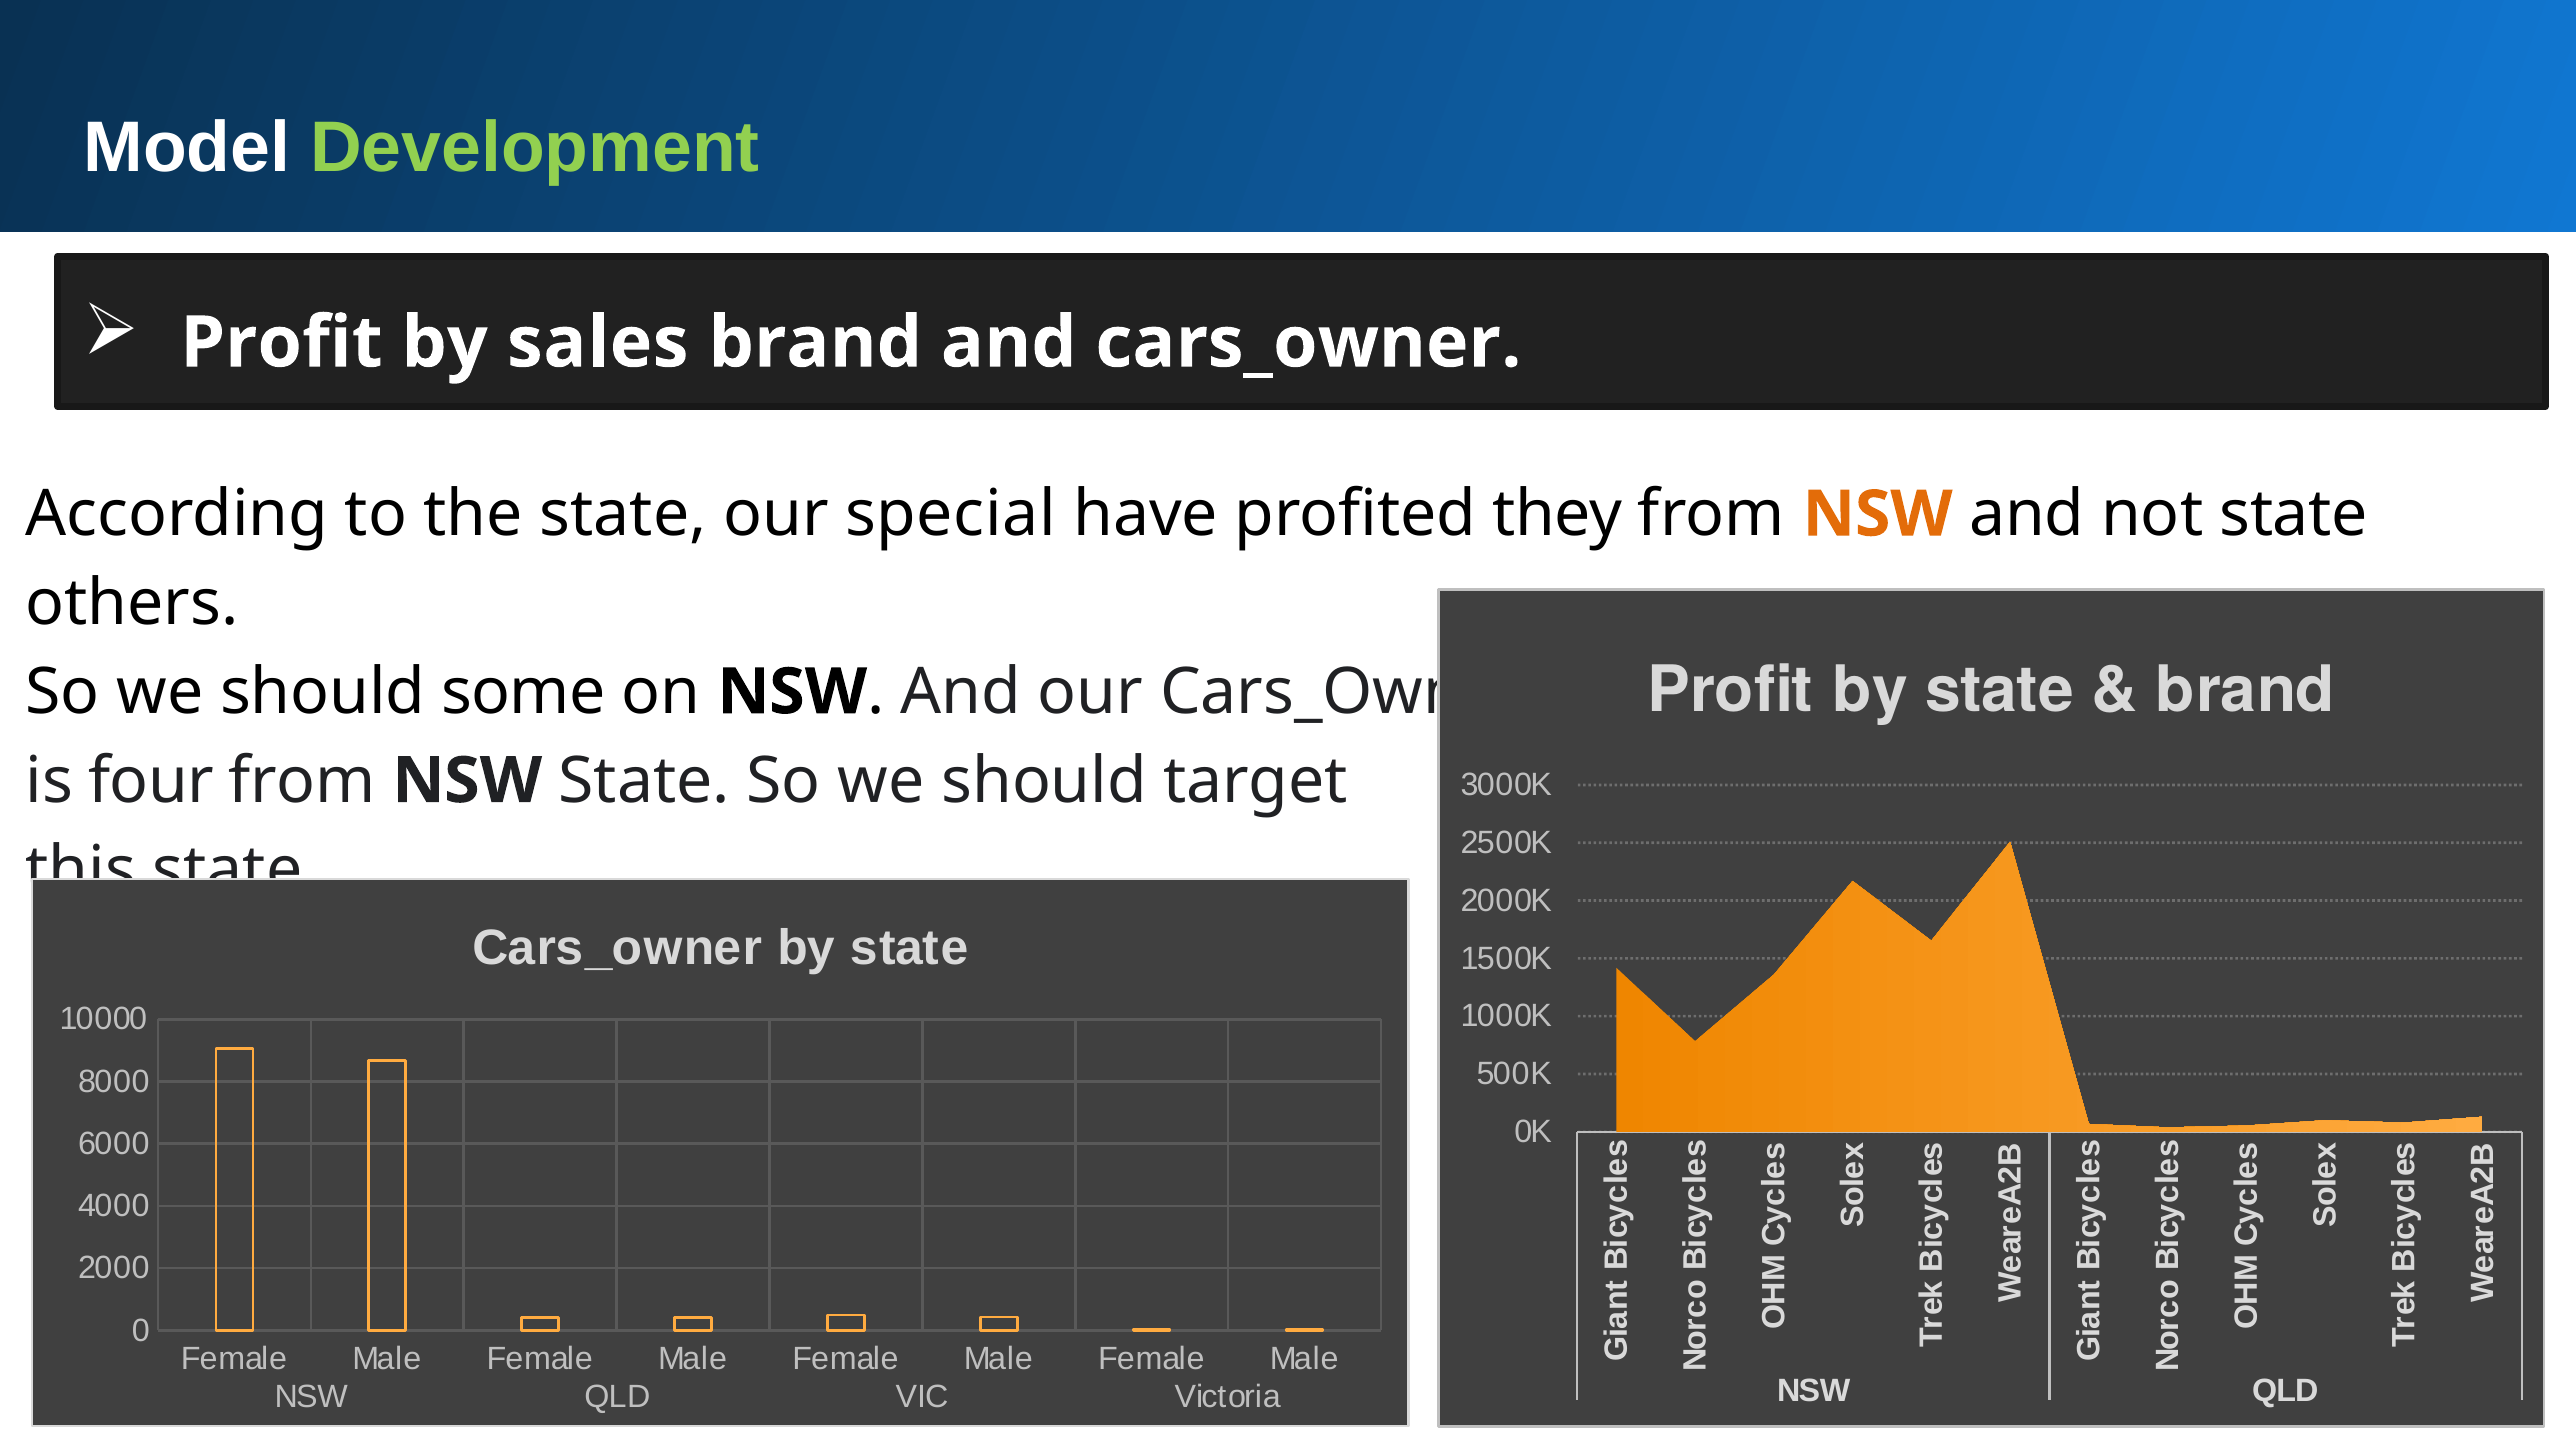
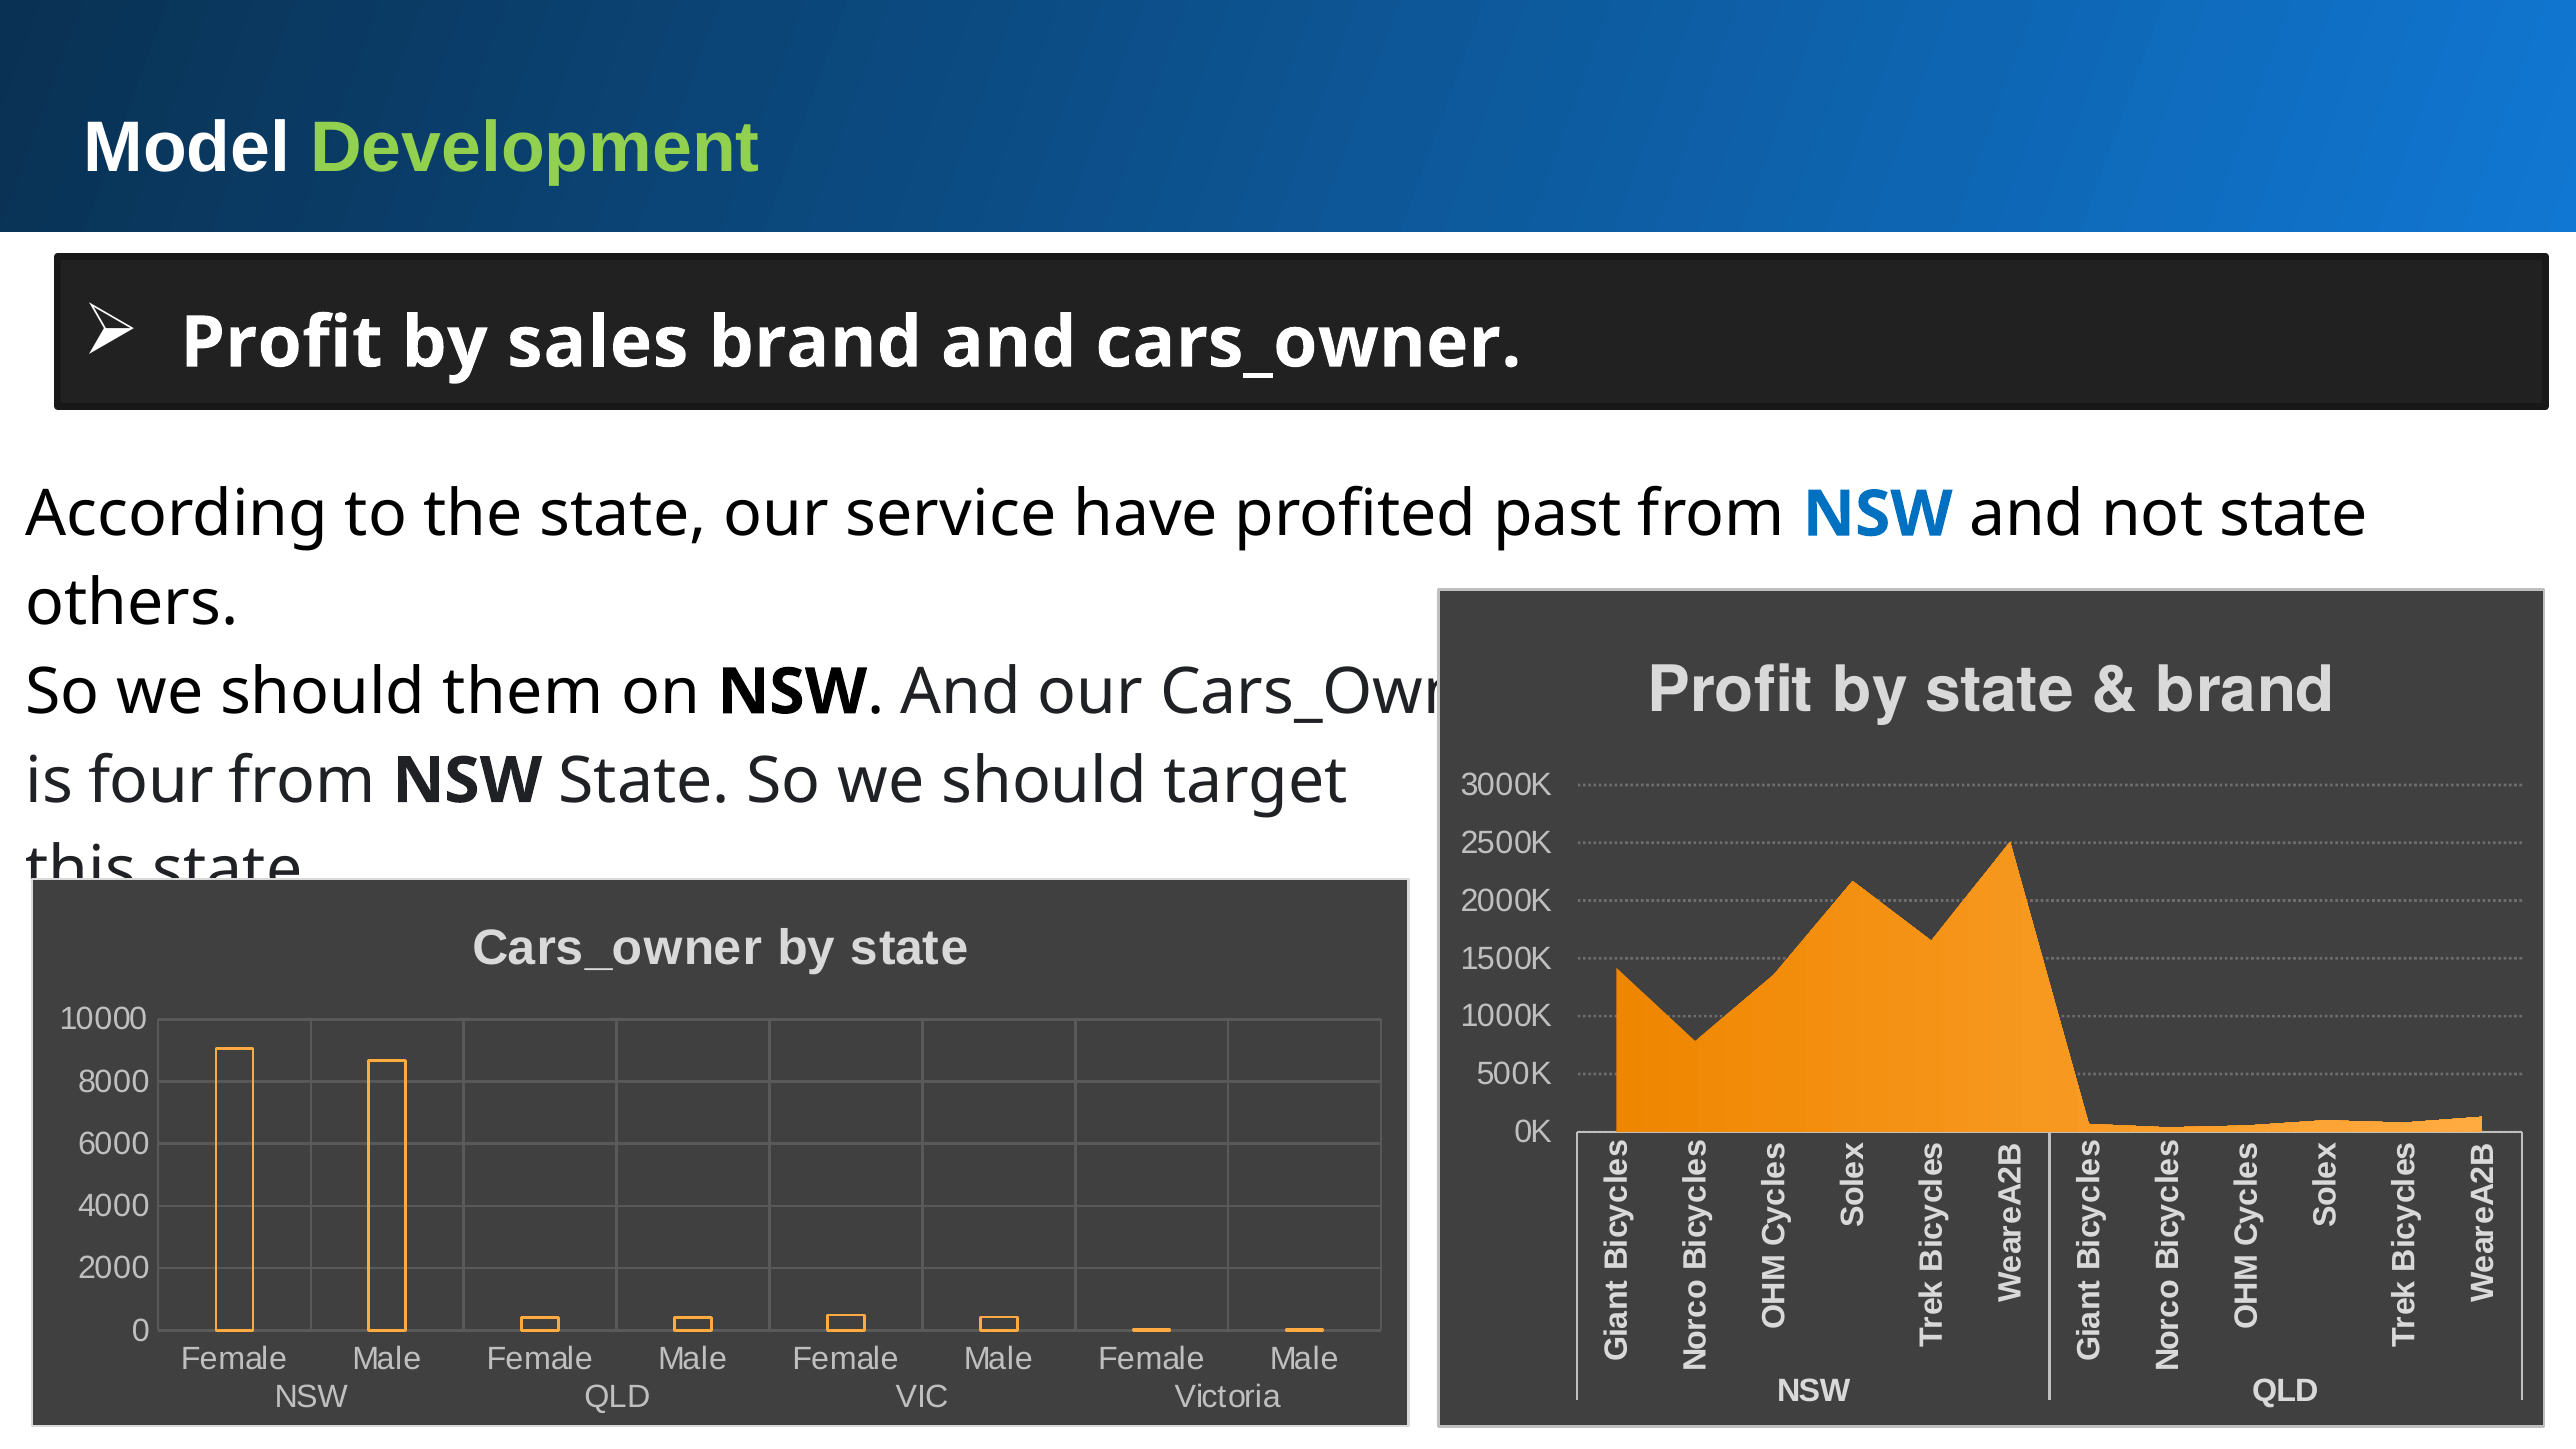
special: special -> service (951, 514)
they: they -> past (1558, 514)
NSW colour: orange -> blue (1878, 514)
some: some -> them (523, 692)
